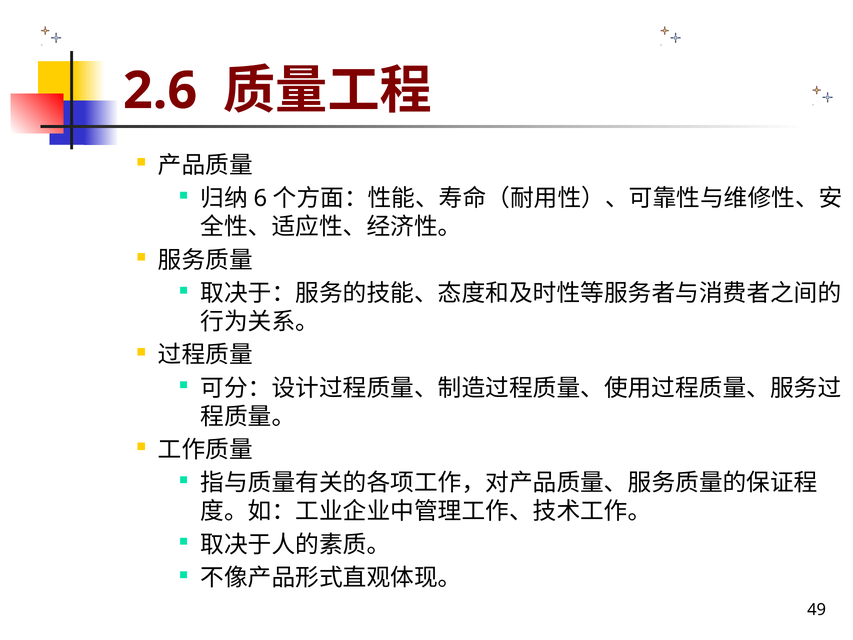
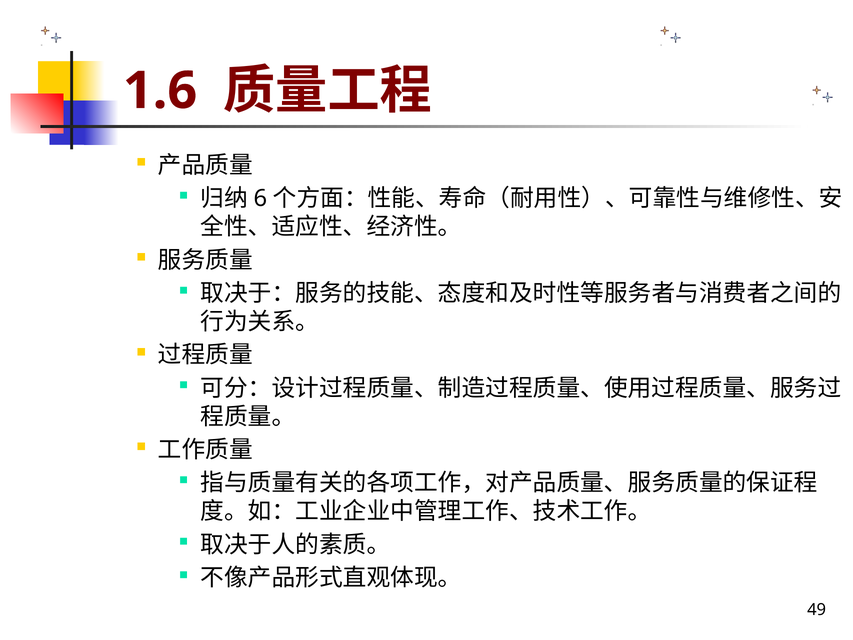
2.6: 2.6 -> 1.6 (160, 91)
